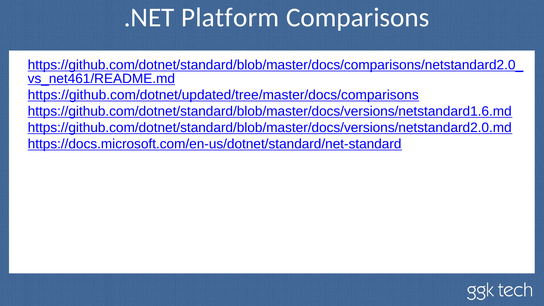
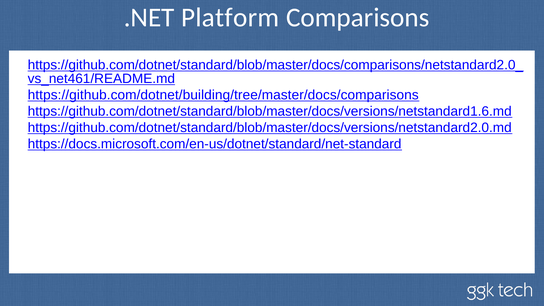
https://github.com/dotnet/updated/tree/master/docs/comparisons: https://github.com/dotnet/updated/tree/master/docs/comparisons -> https://github.com/dotnet/building/tree/master/docs/comparisons (223, 95)
